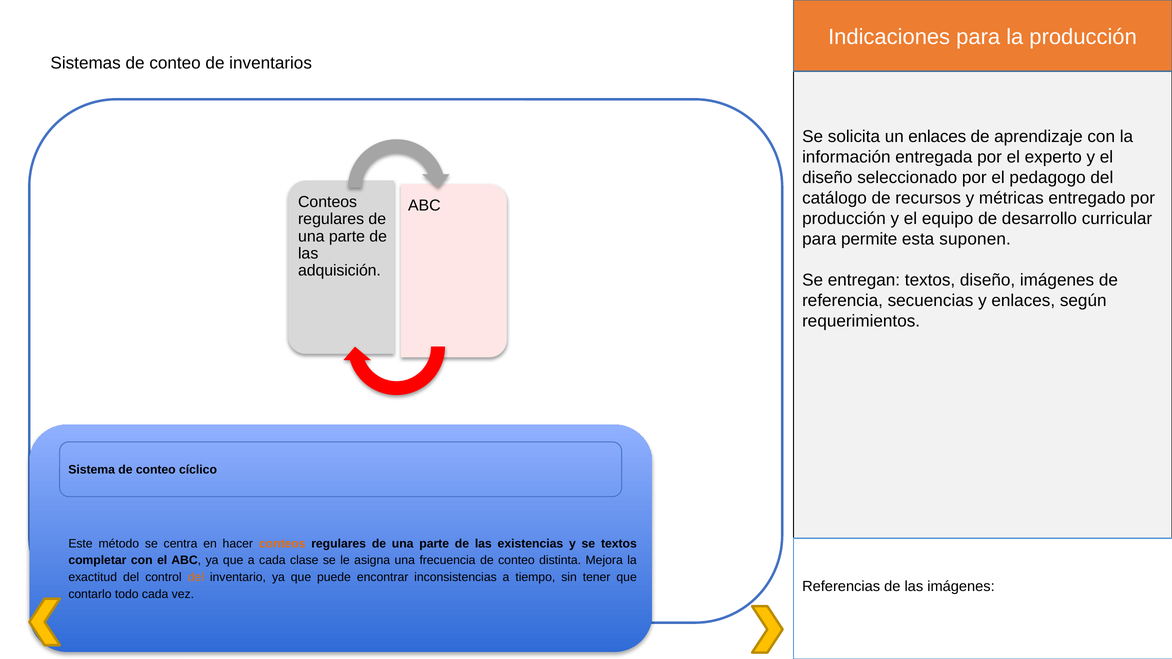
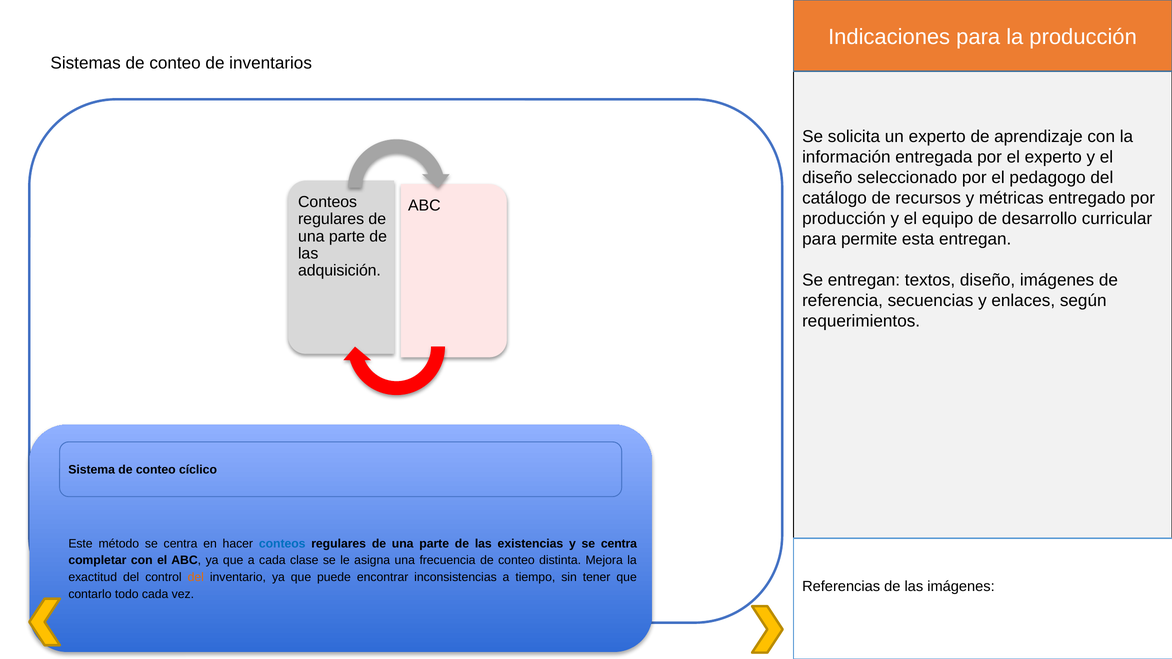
un enlaces: enlaces -> experto (937, 137)
esta suponen: suponen -> entregan (975, 239)
conteos colour: orange -> blue (282, 544)
y se textos: textos -> centra (619, 544)
